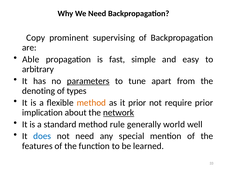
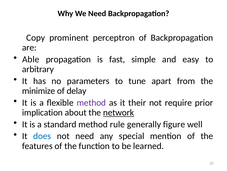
supervising: supervising -> perceptron (114, 38)
parameters underline: present -> none (88, 81)
denoting: denoting -> minimize (39, 91)
types: types -> delay (77, 91)
method colour: orange -> purple (91, 102)
it prior: prior -> their (137, 102)
world: world -> figure (174, 124)
